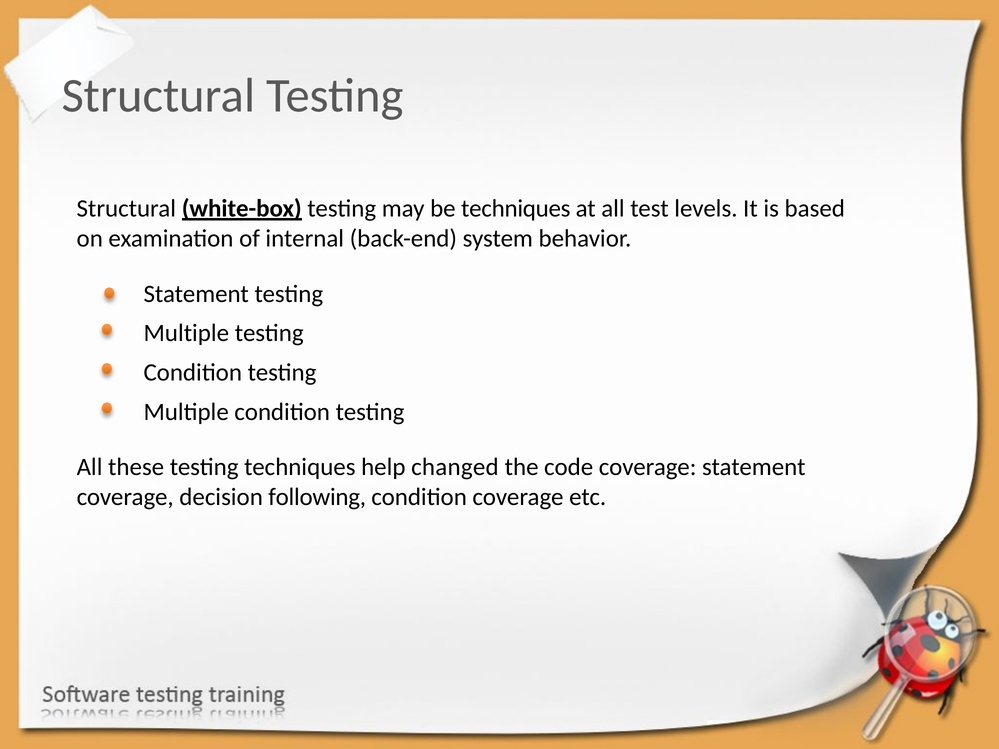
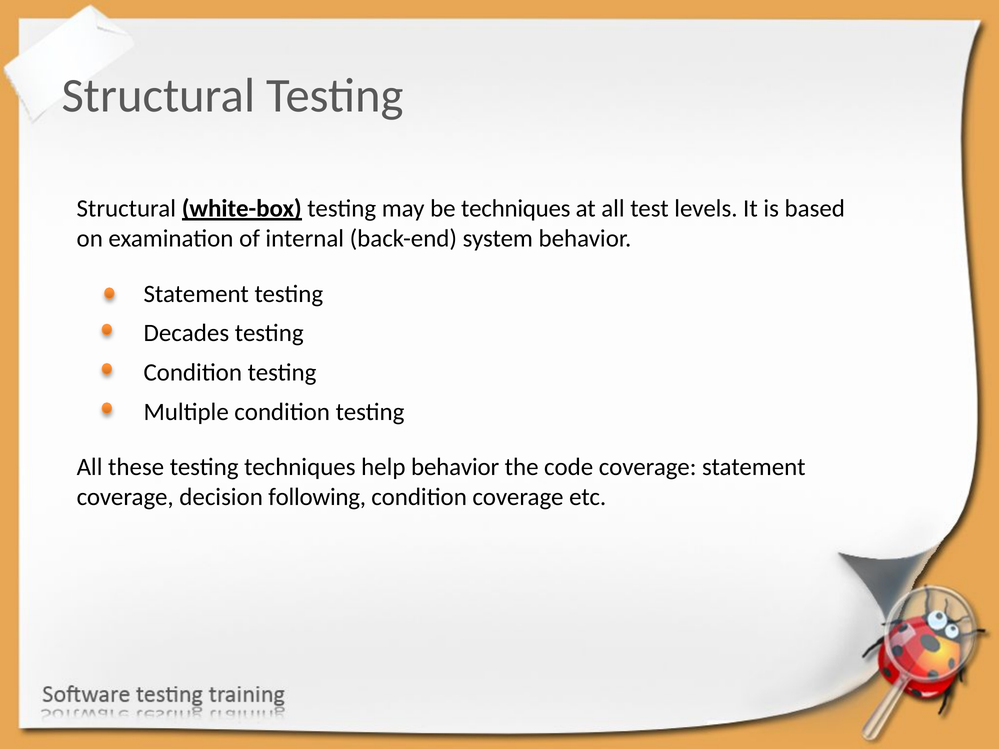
Multiple: Multiple -> Decades (186, 333)
help changed: changed -> behavior (455, 467)
